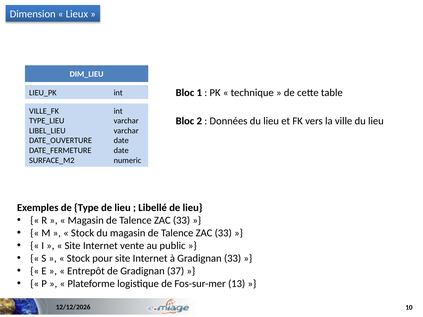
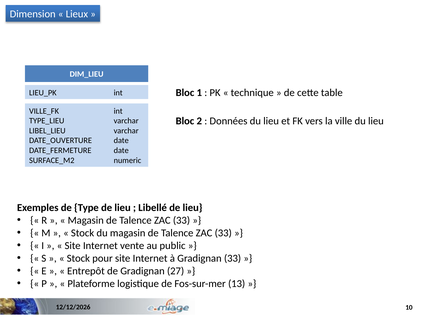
37: 37 -> 27 (176, 271)
